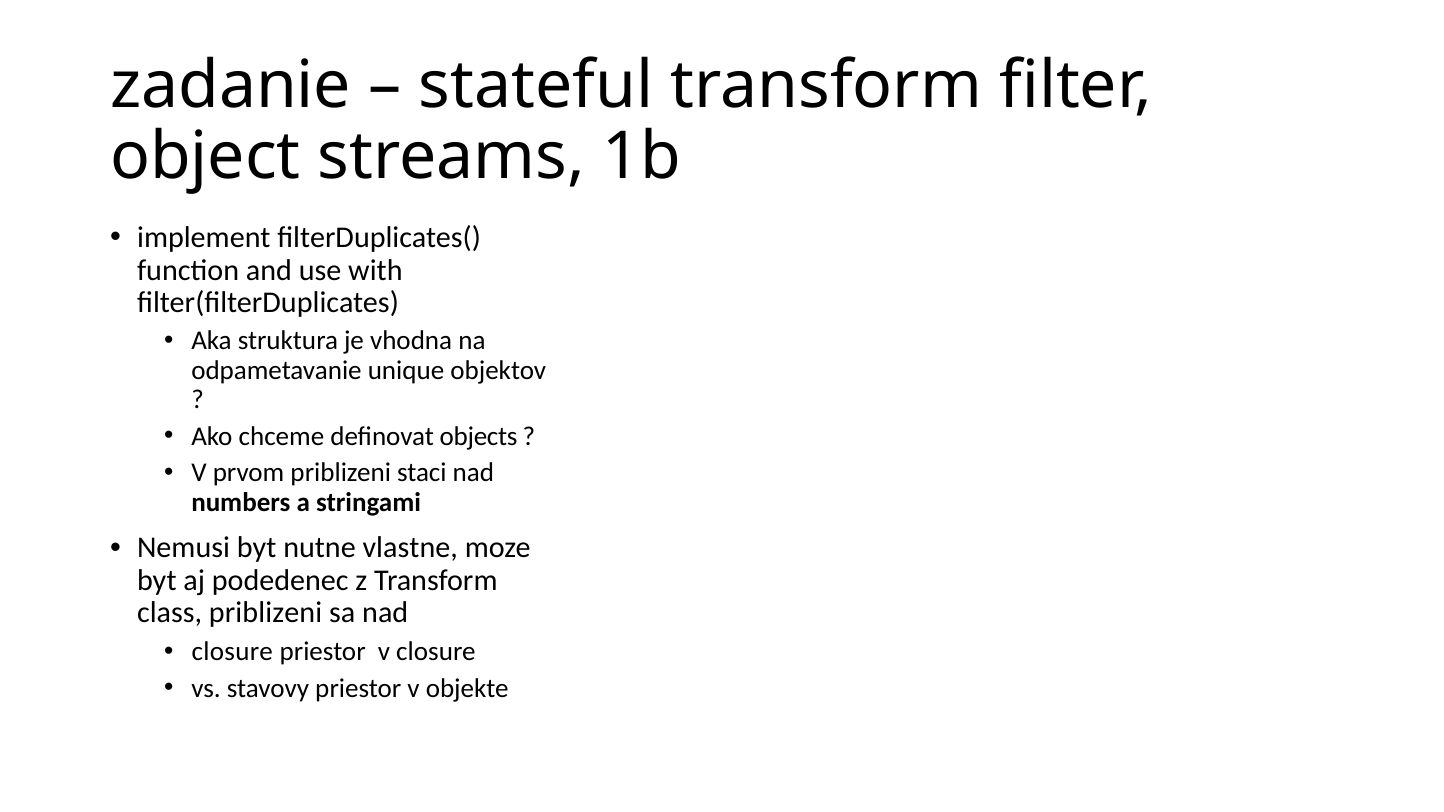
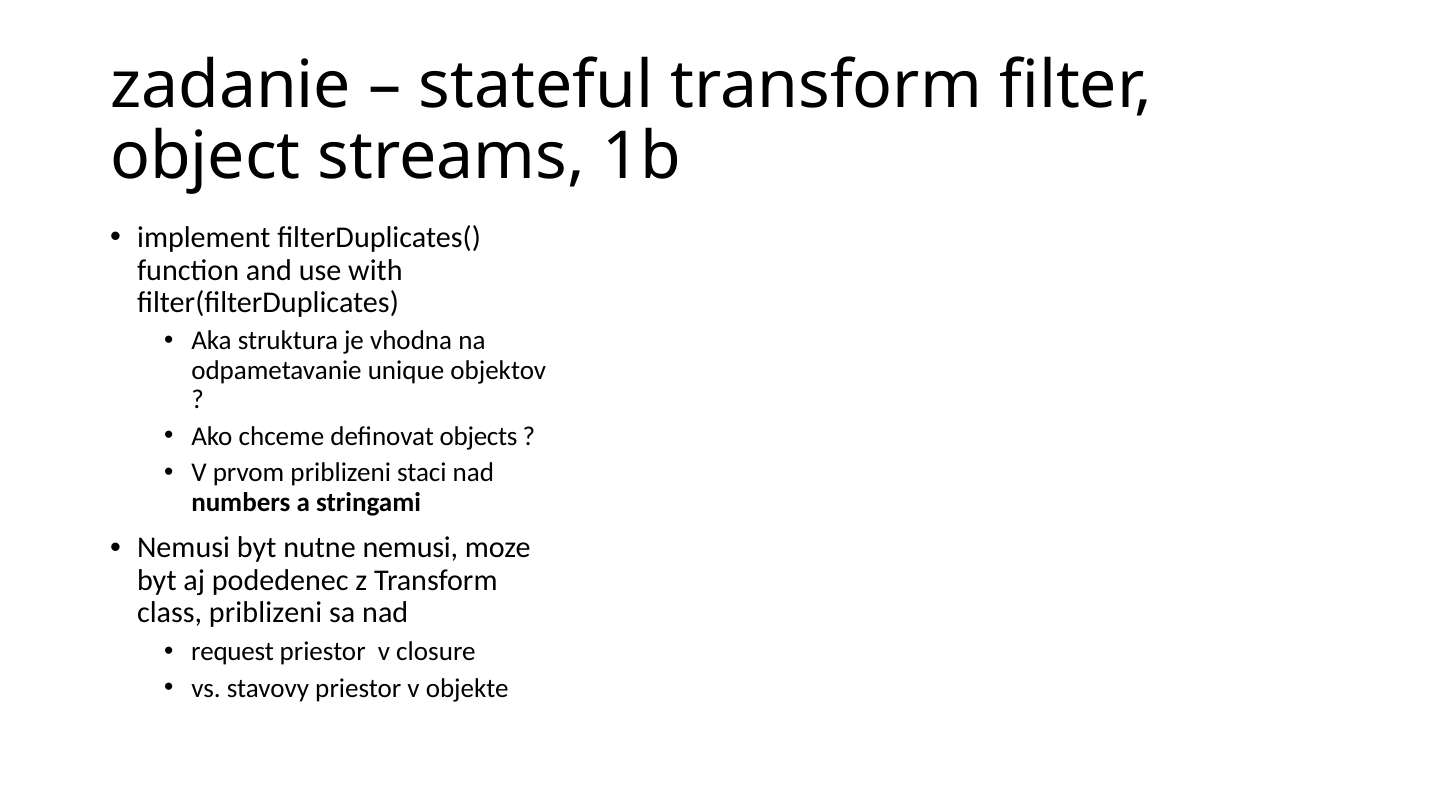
nutne vlastne: vlastne -> nemusi (410, 548)
closure: closure -> request (233, 652)
